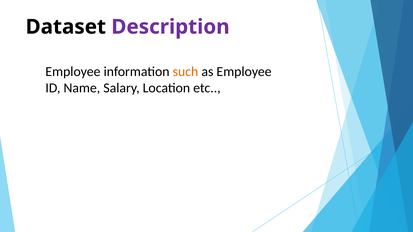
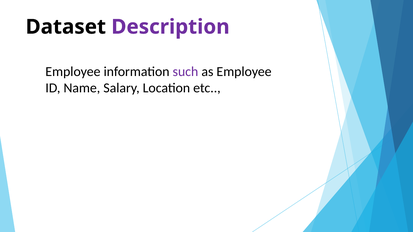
such colour: orange -> purple (185, 72)
